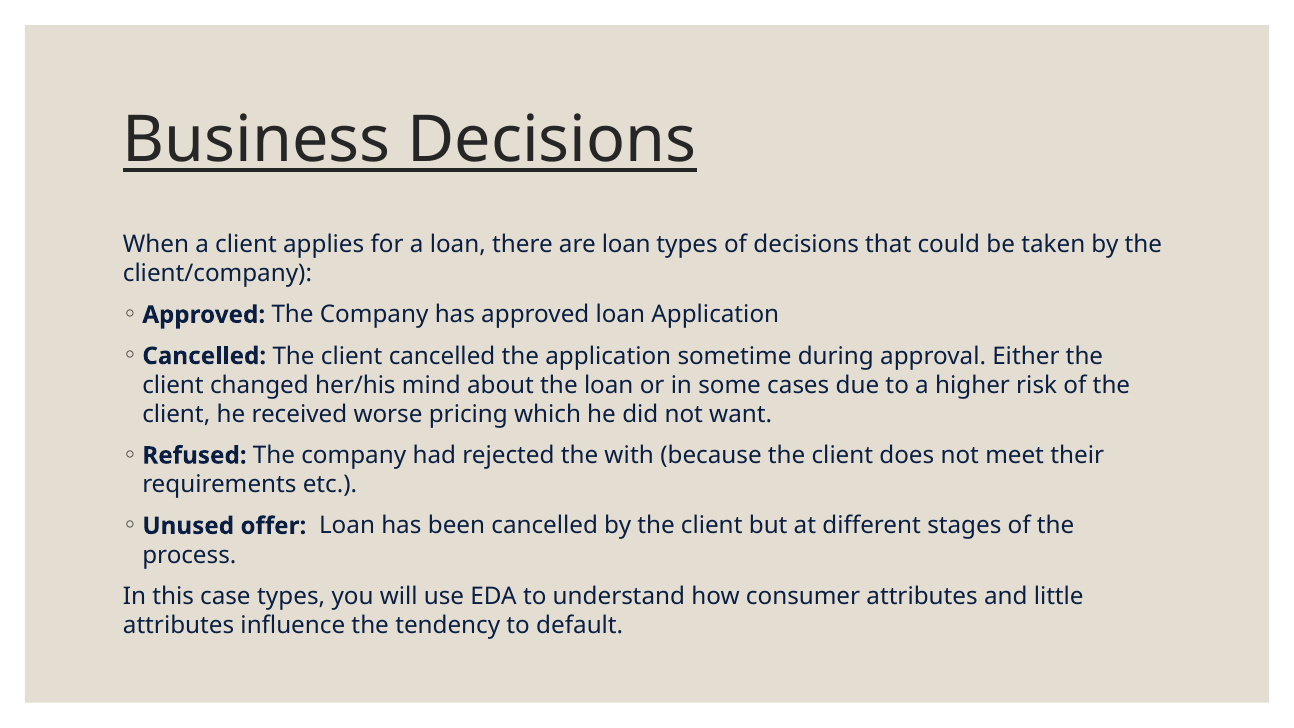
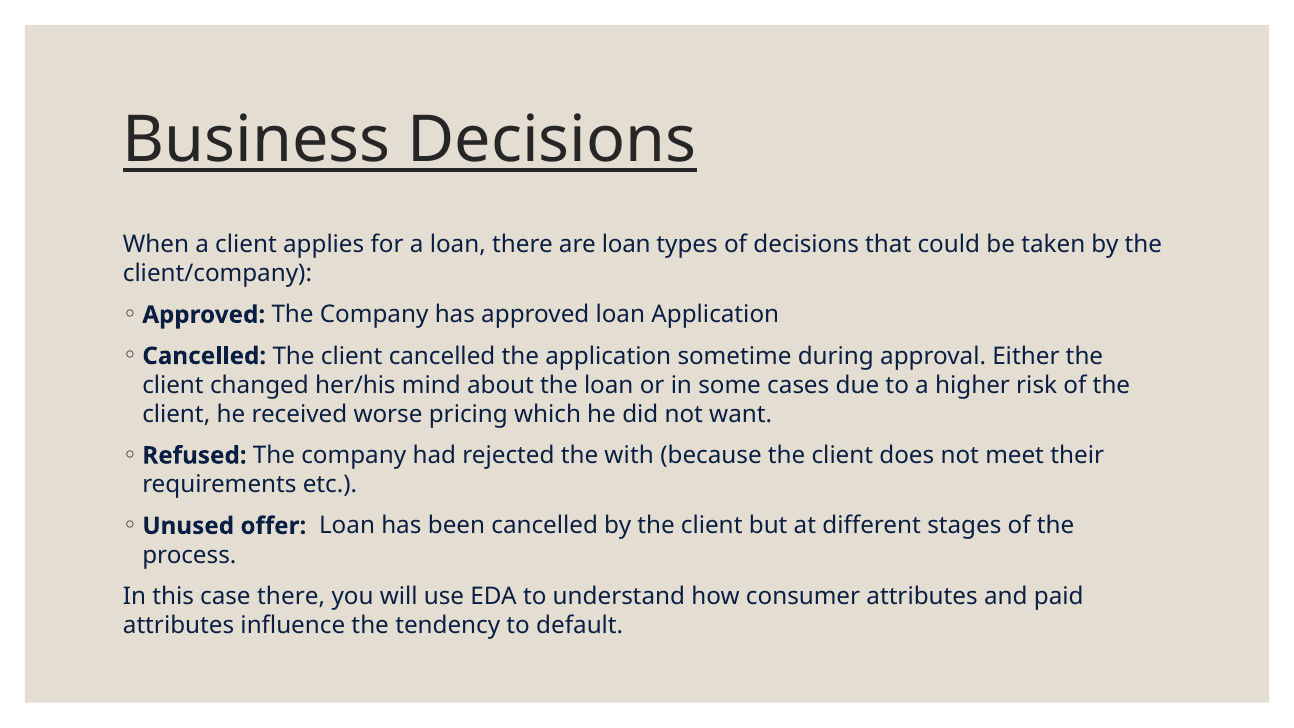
case types: types -> there (291, 596)
little: little -> paid (1059, 596)
